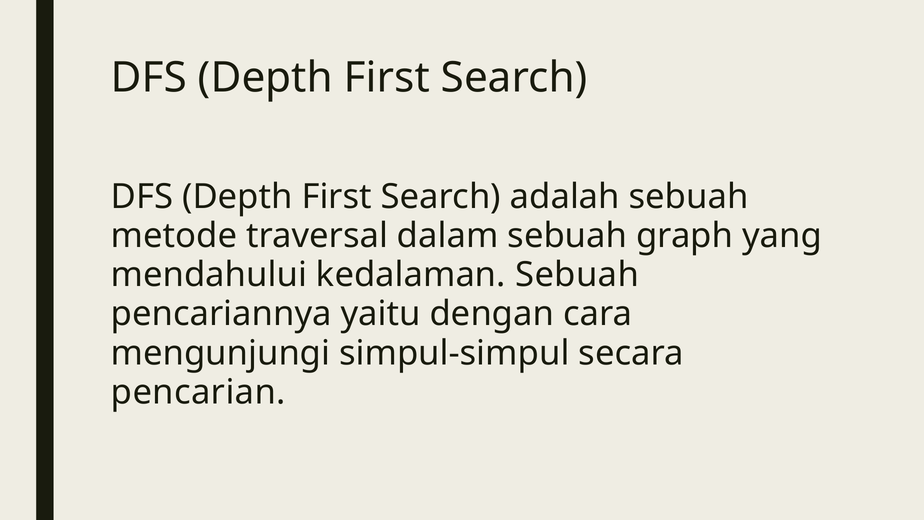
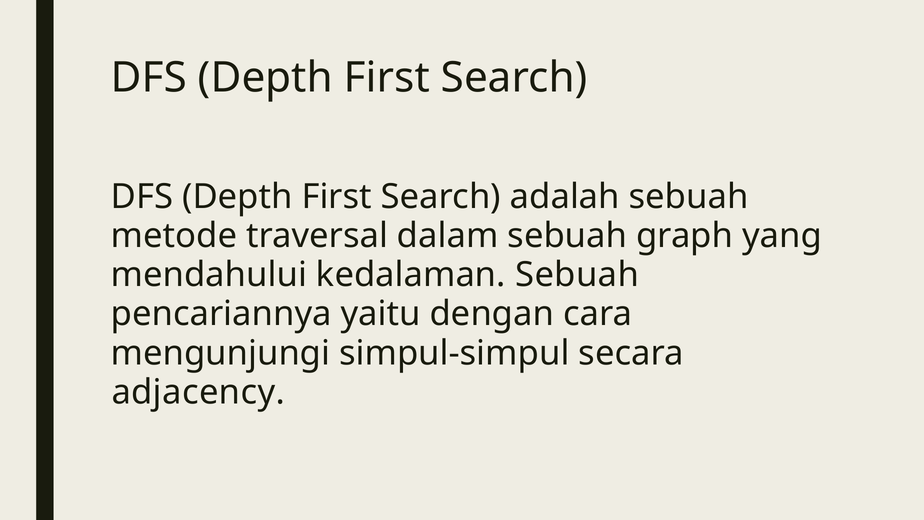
pencarian: pencarian -> adjacency (198, 392)
